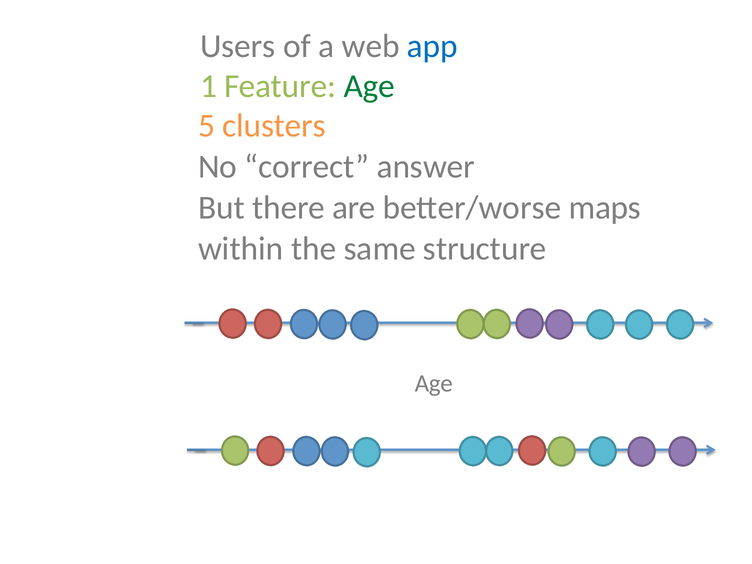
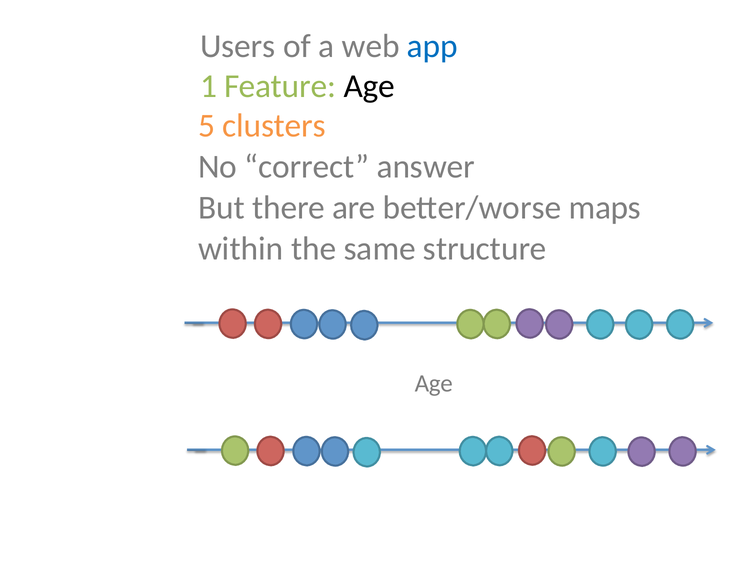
Age colour: green -> black (369, 86)
